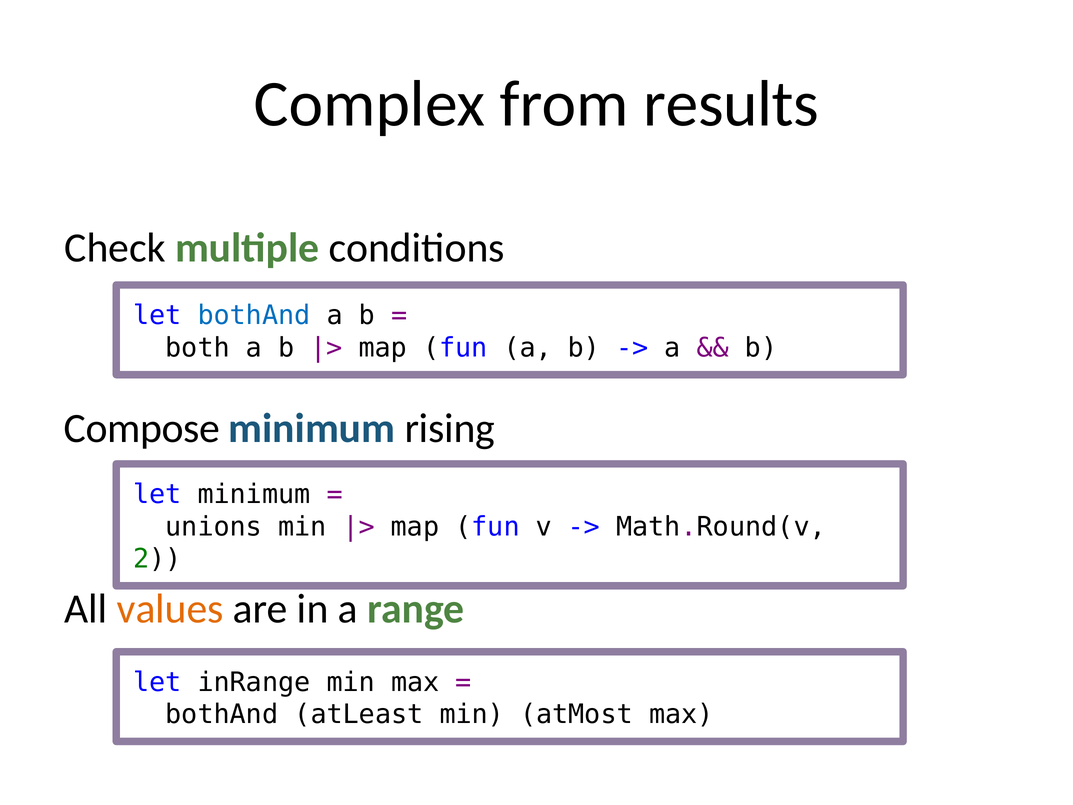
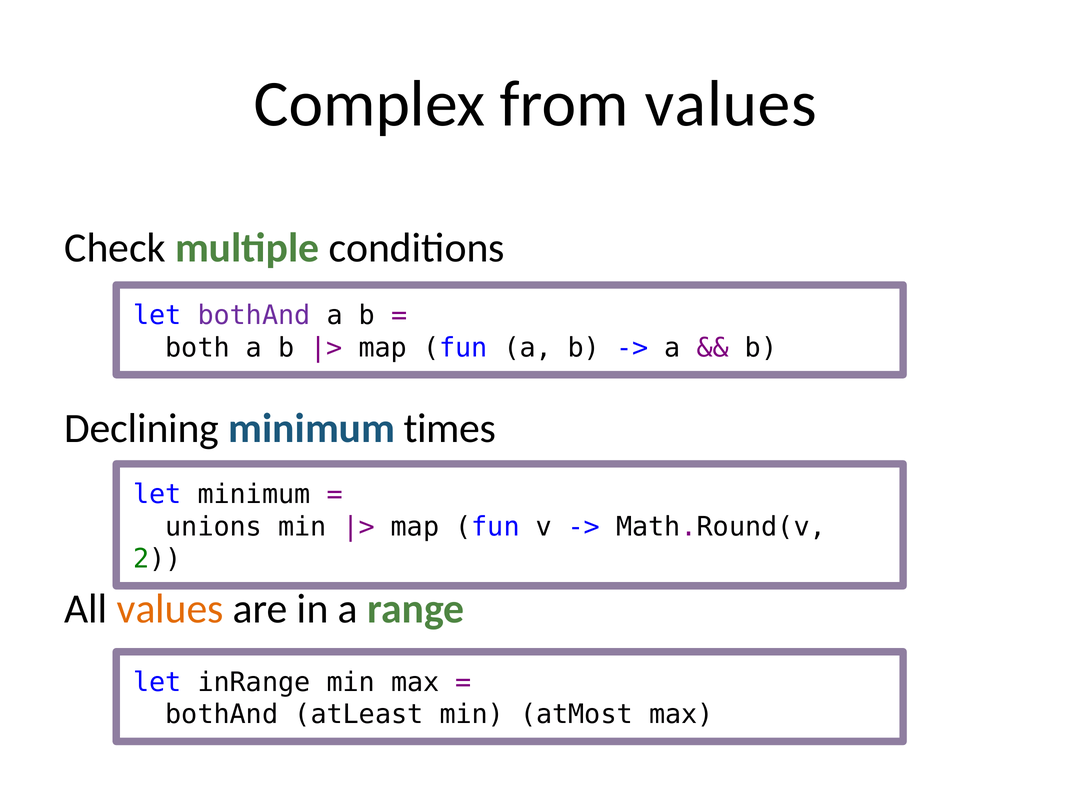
from results: results -> values (731, 104)
bothAnd colour: blue -> purple (254, 316)
Compose: Compose -> Declining (142, 428)
rising: rising -> times (450, 428)
